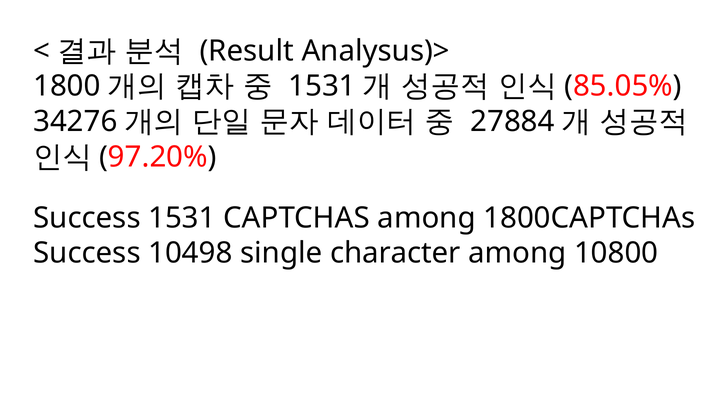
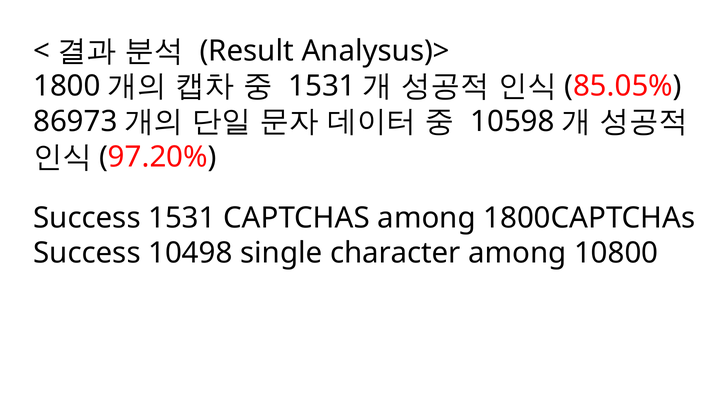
34276: 34276 -> 86973 (75, 122)
27884: 27884 -> 10598 (513, 122)
